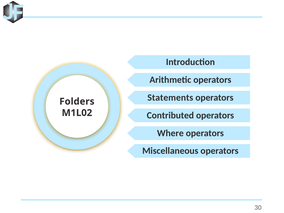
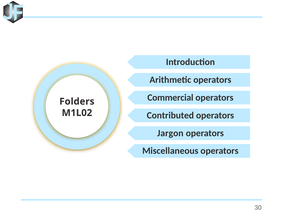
Statements: Statements -> Commercial (170, 98)
Where: Where -> Jargon (170, 133)
